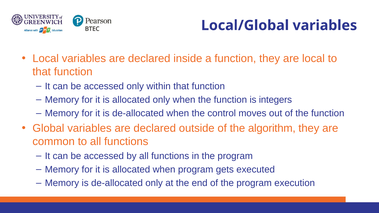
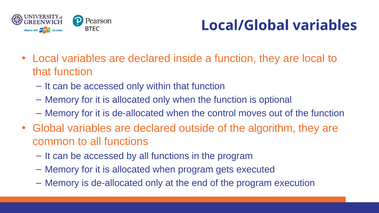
integers: integers -> optional (275, 100)
